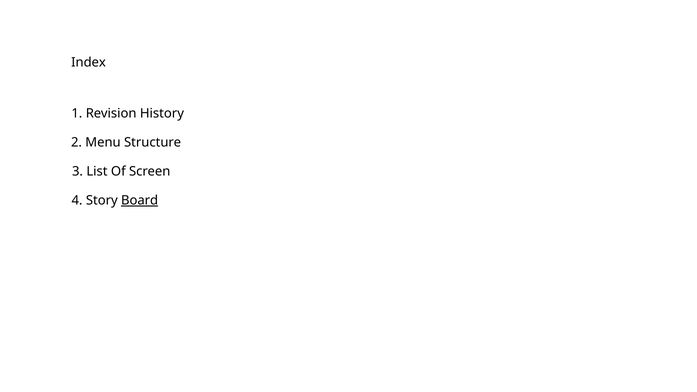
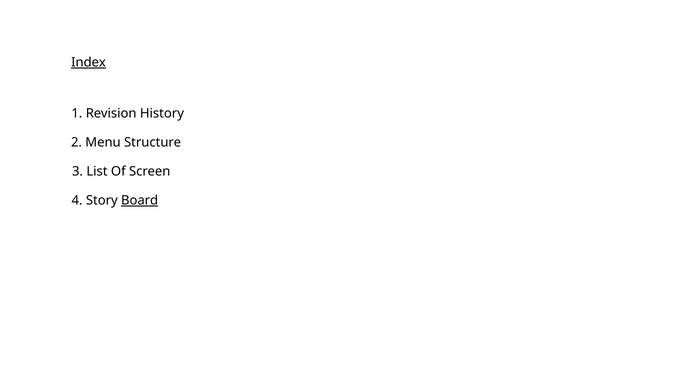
Index underline: none -> present (89, 63)
